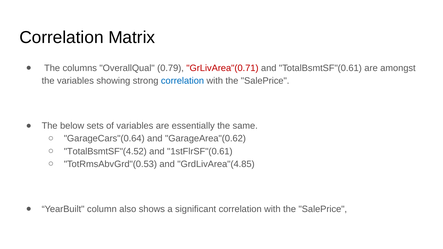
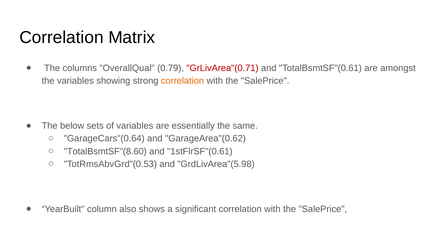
correlation colour: blue -> orange (182, 81)
TotalBsmtSF"(4.52: TotalBsmtSF"(4.52 -> TotalBsmtSF"(8.60 (105, 151)
GrdLivArea"(4.85: GrdLivArea"(4.85 -> GrdLivArea"(5.98 (216, 164)
